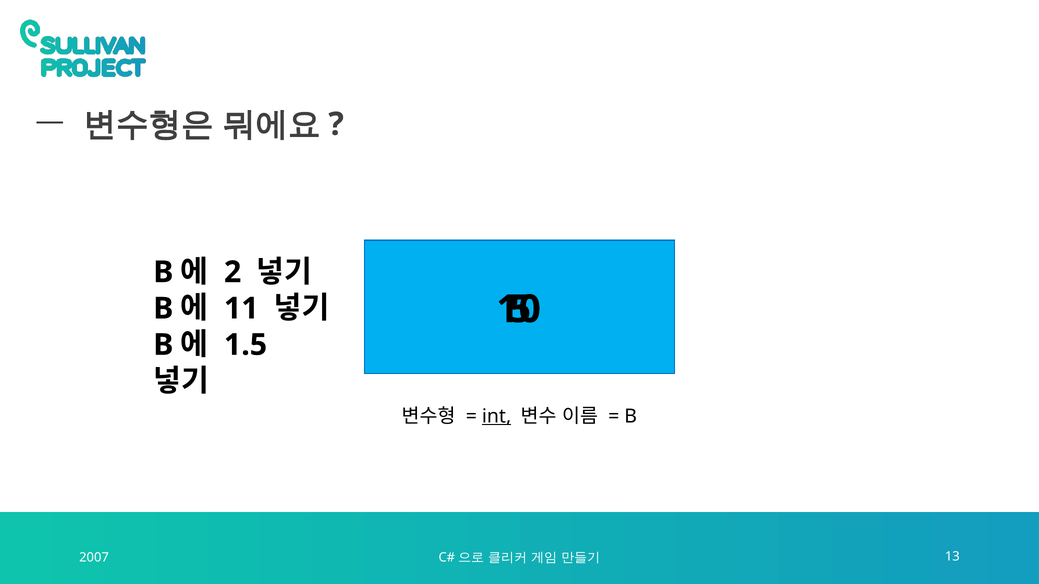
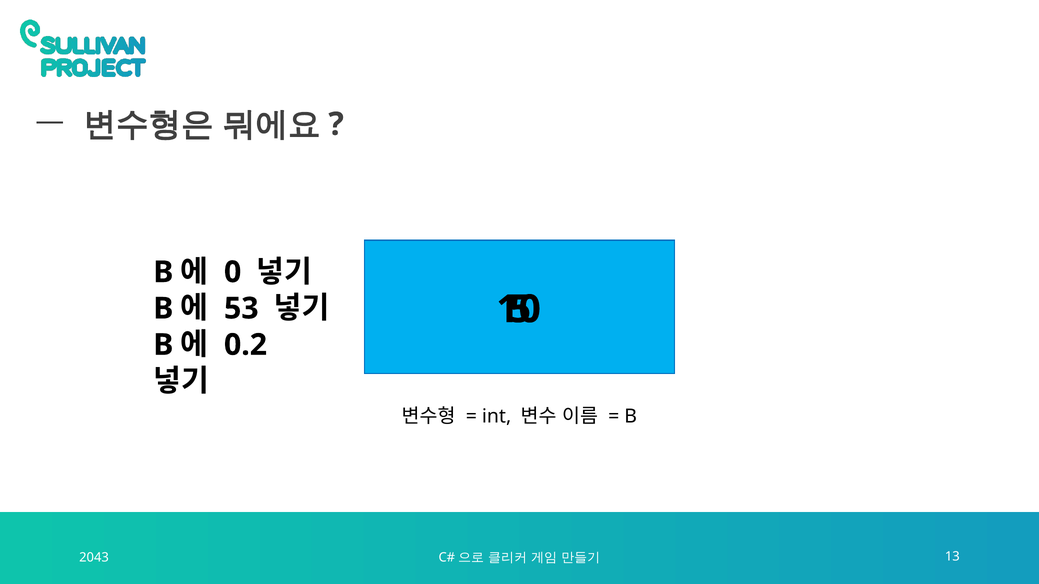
2: 2 -> 0 (233, 272)
11: 11 -> 53 (241, 309)
1.5: 1.5 -> 0.2 (246, 345)
int underline: present -> none (497, 417)
2007: 2007 -> 2043 (94, 558)
